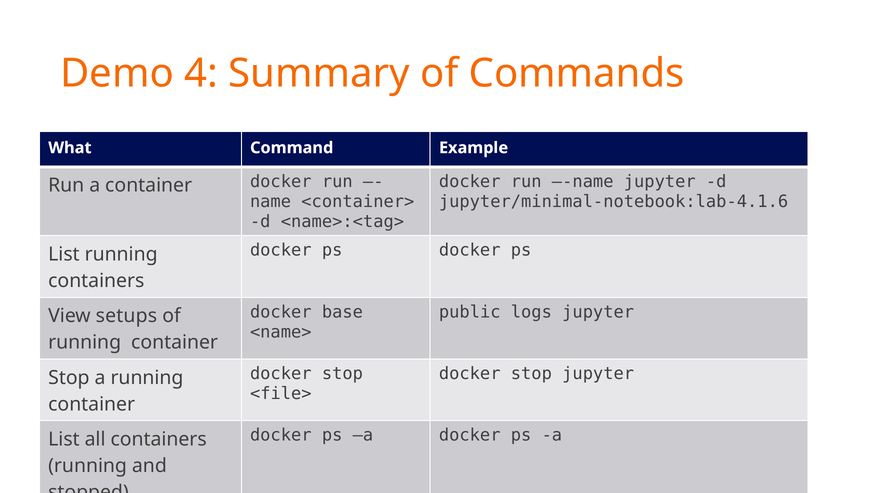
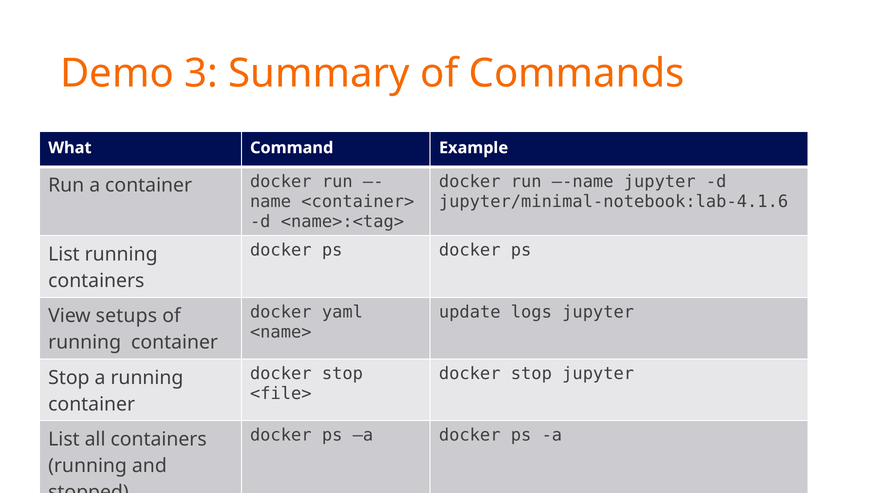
4: 4 -> 3 (201, 74)
base: base -> yaml (342, 312)
public: public -> update (470, 312)
